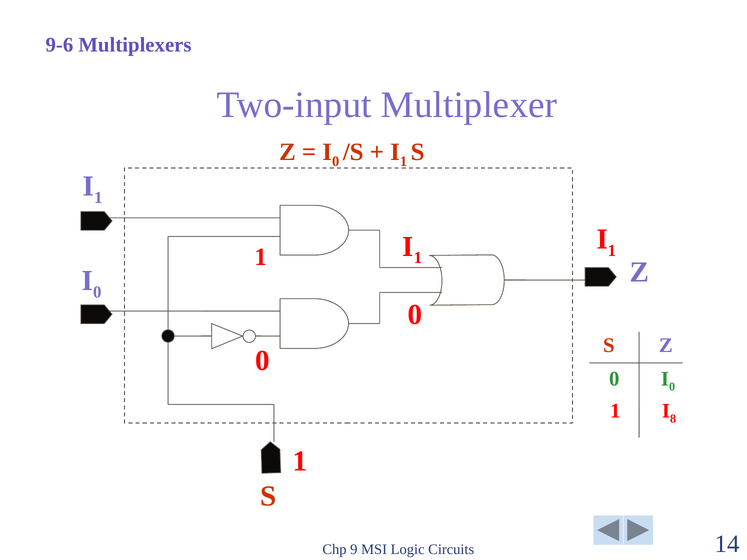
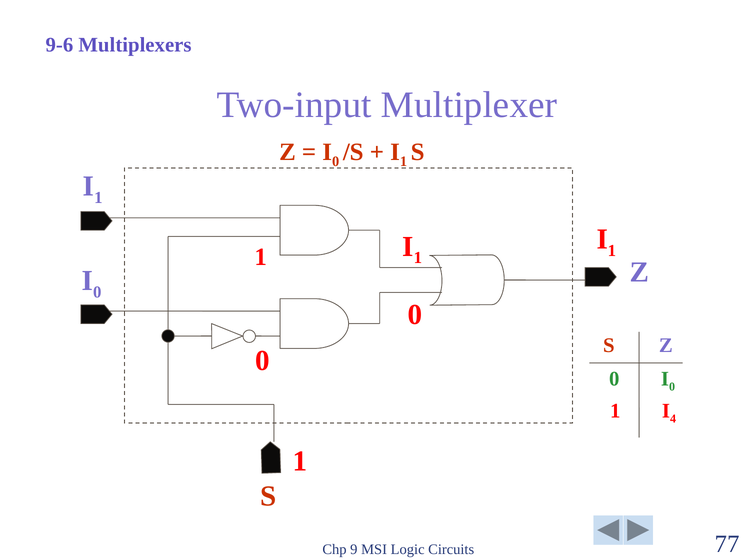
8: 8 -> 4 (673, 419)
14: 14 -> 77 (727, 544)
